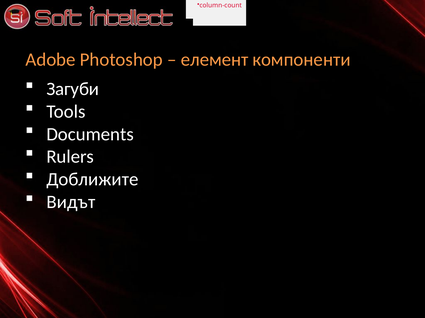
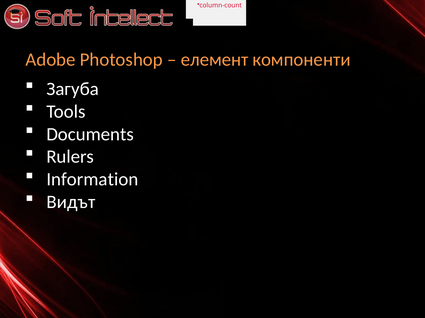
Загуби: Загуби -> Загуба (73, 89)
Доближите: Доближите -> Information (92, 180)
